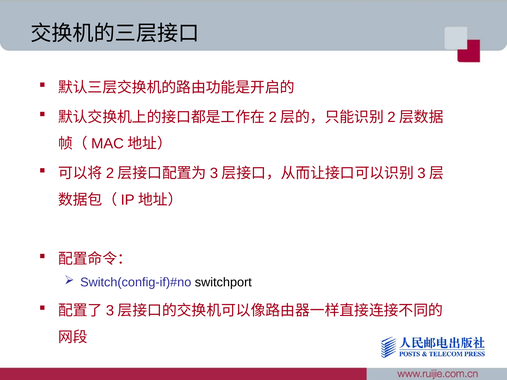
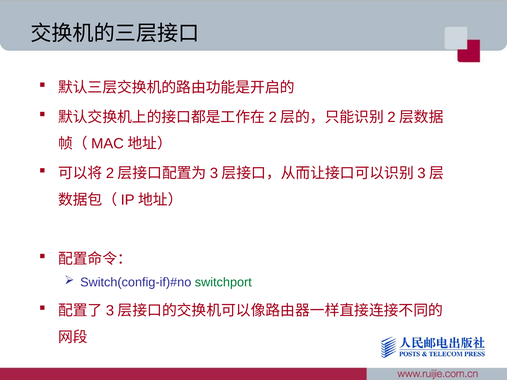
switchport colour: black -> green (223, 283)
